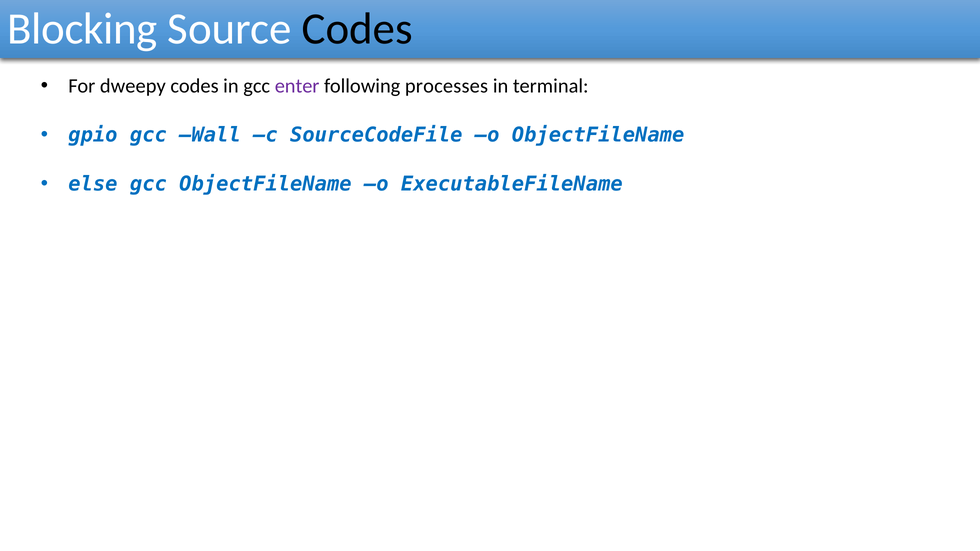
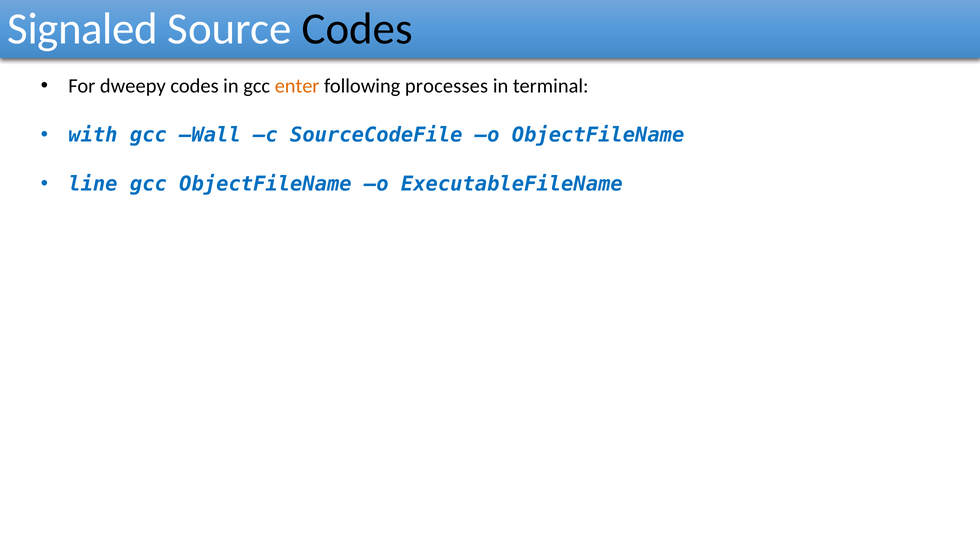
Blocking: Blocking -> Signaled (83, 29)
enter colour: purple -> orange (297, 86)
gpio: gpio -> with (93, 135)
else: else -> line (93, 184)
